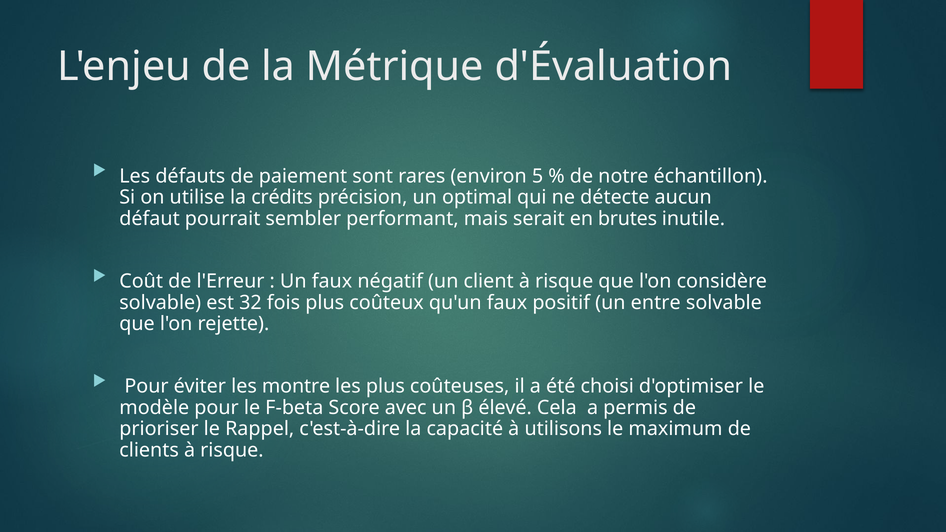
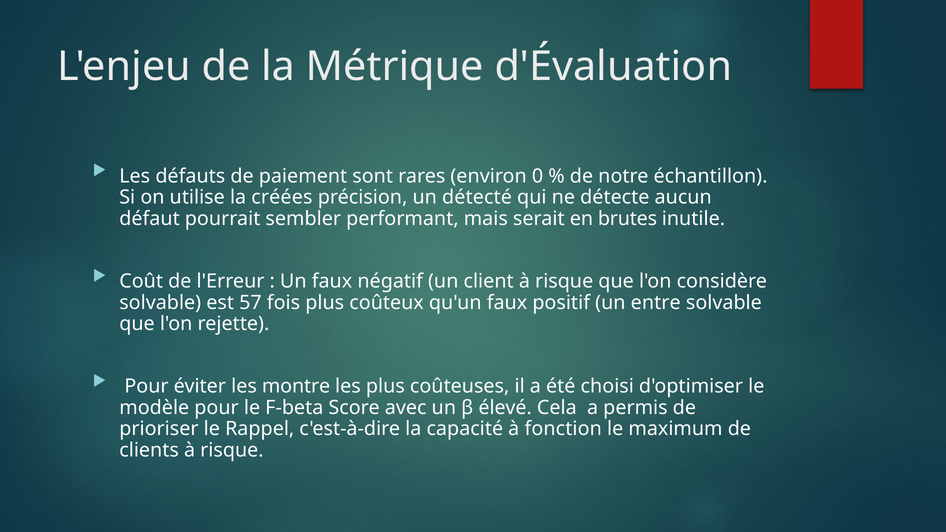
5: 5 -> 0 (538, 176)
crédits: crédits -> créées (282, 197)
optimal: optimal -> détecté (477, 197)
32: 32 -> 57 (250, 303)
utilisons: utilisons -> fonction (563, 429)
